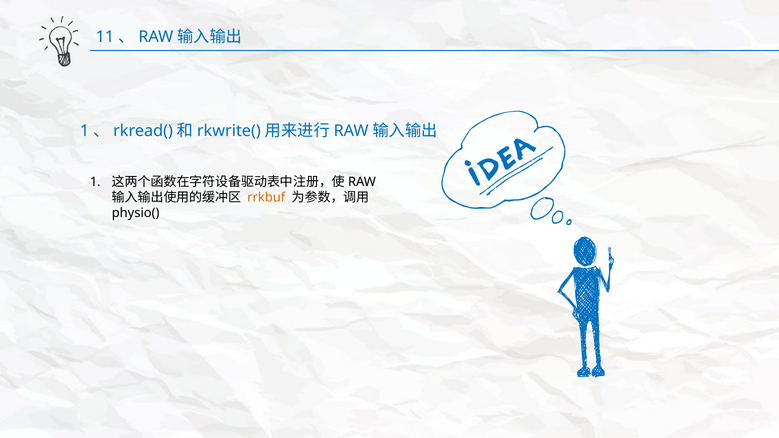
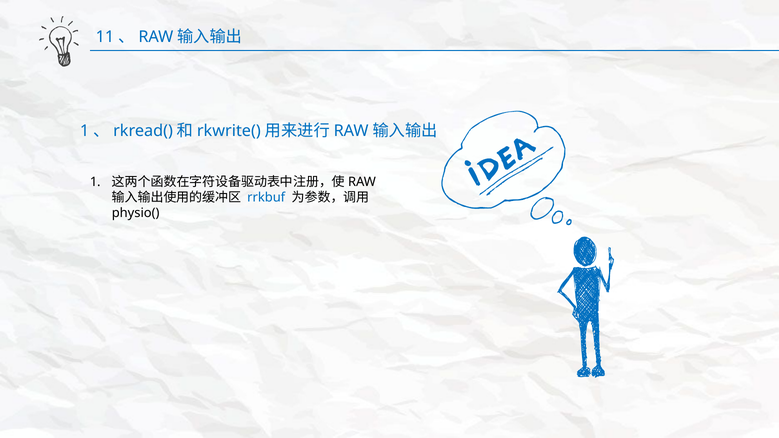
rrkbuf colour: orange -> blue (266, 198)
